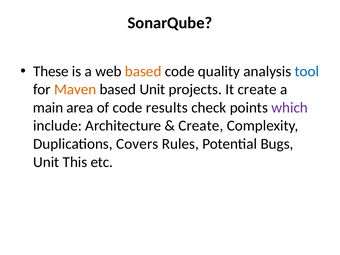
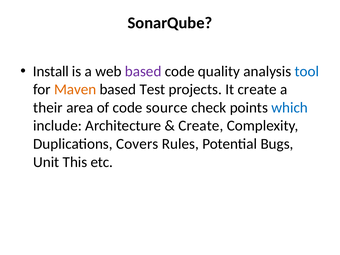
These: These -> Install (51, 71)
based colour: orange -> purple (143, 71)
based Unit: Unit -> Test (152, 89)
main: main -> their (48, 108)
results: results -> source (167, 108)
which colour: purple -> blue (290, 108)
